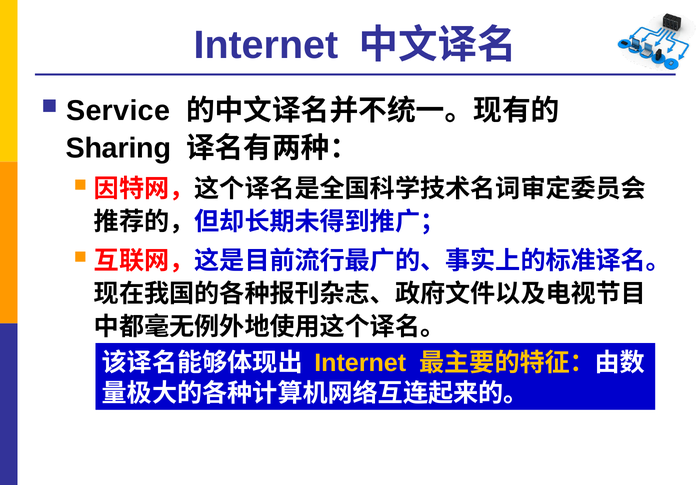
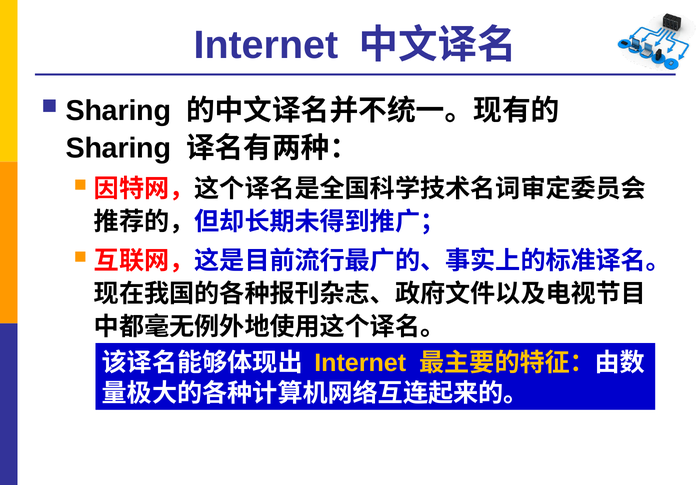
Service: Service -> Sharing (118, 110)
